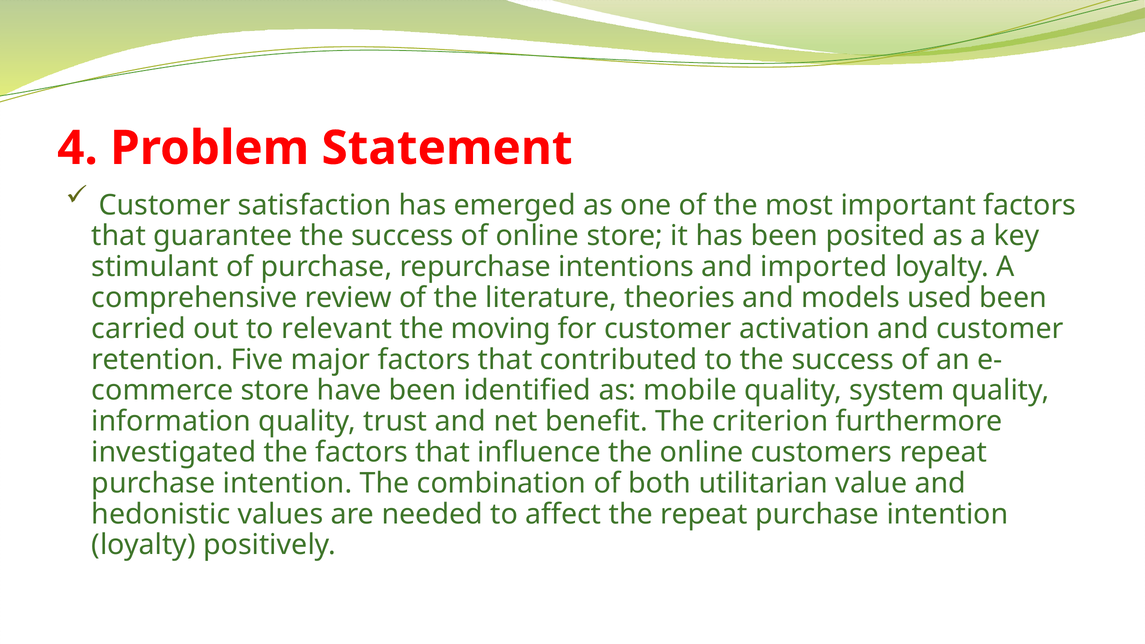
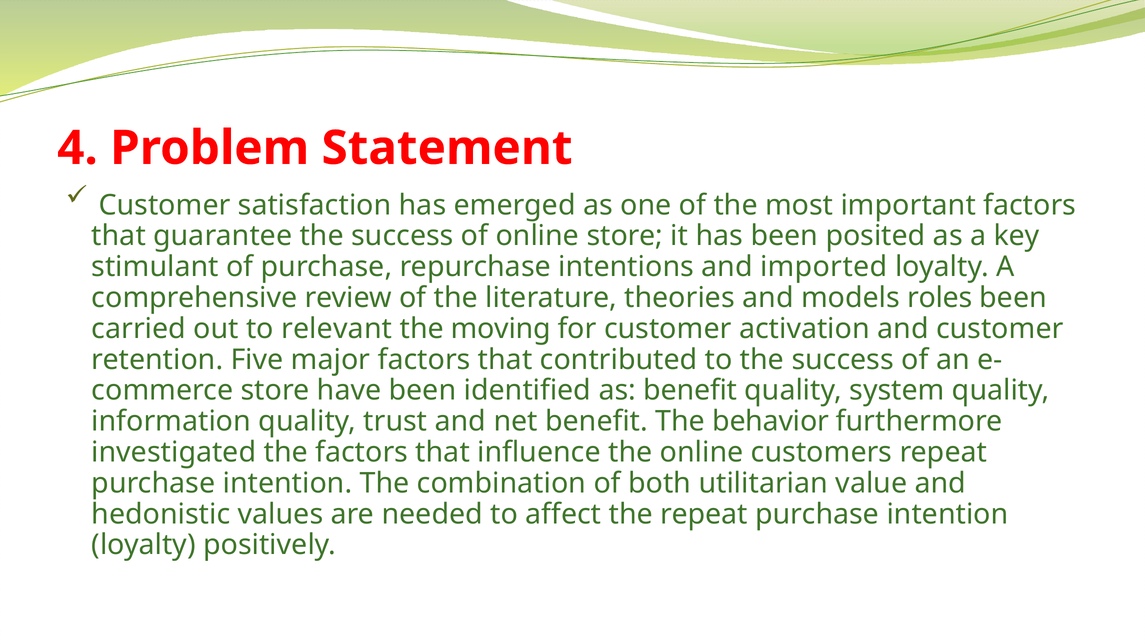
used: used -> roles (940, 298)
as mobile: mobile -> benefit (690, 391)
criterion: criterion -> behavior (771, 421)
